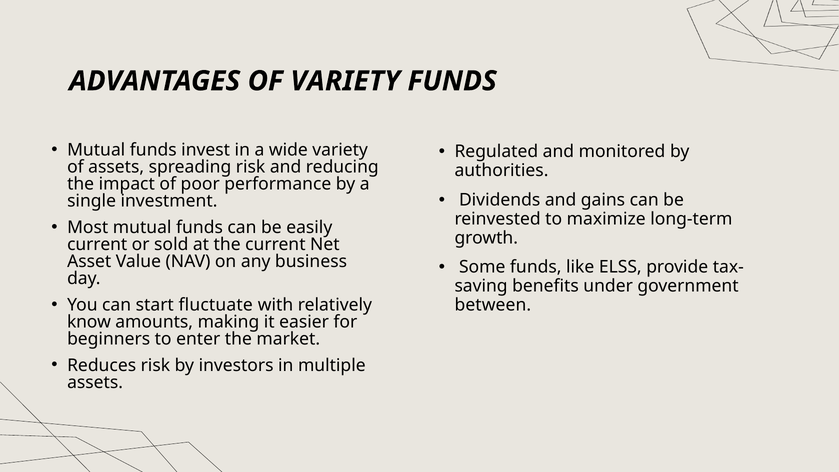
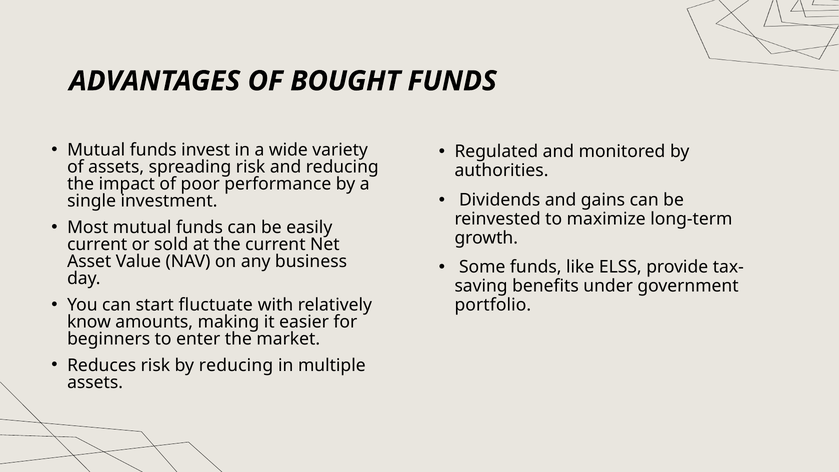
OF VARIETY: VARIETY -> BOUGHT (345, 81)
between: between -> portfolio (493, 305)
by investors: investors -> reducing (236, 365)
